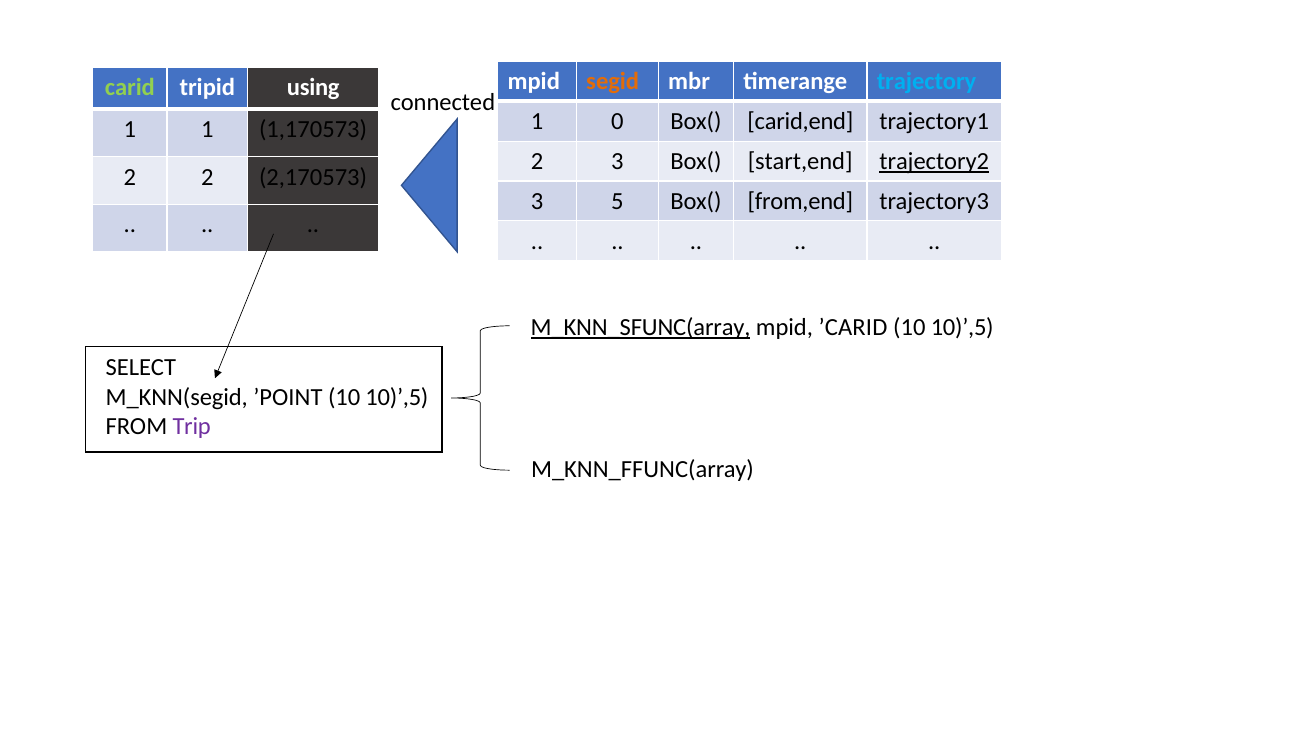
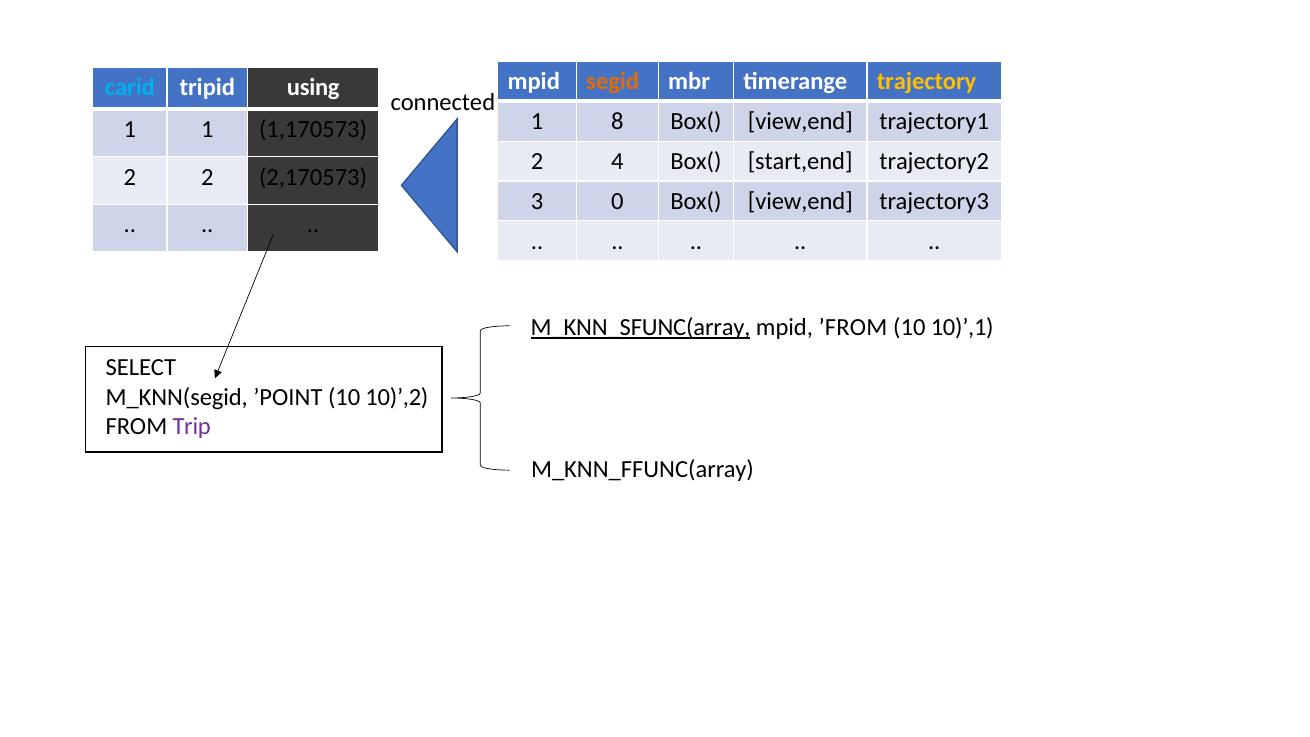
trajectory colour: light blue -> yellow (927, 82)
carid colour: light green -> light blue (130, 88)
0: 0 -> 8 (617, 121)
carid,end: carid,end -> view,end (800, 121)
2 3: 3 -> 4 (617, 161)
trajectory2 underline: present -> none (934, 161)
5: 5 -> 0 (617, 201)
from,end: from,end -> view,end (800, 201)
’CARID: ’CARID -> ’FROM (853, 327)
10)’,5: 10)’,5 -> 10)’,1 (962, 327)
’POINT 10 10)’,5: 10)’,5 -> 10)’,2 (397, 397)
